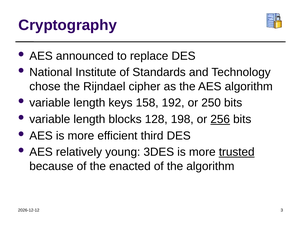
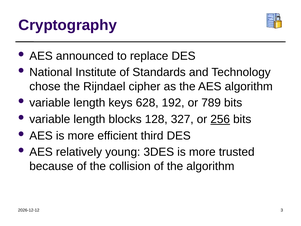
158: 158 -> 628 (147, 103)
250: 250 -> 789 (211, 103)
198: 198 -> 327 (182, 119)
trusted underline: present -> none (237, 152)
enacted: enacted -> collision (130, 166)
